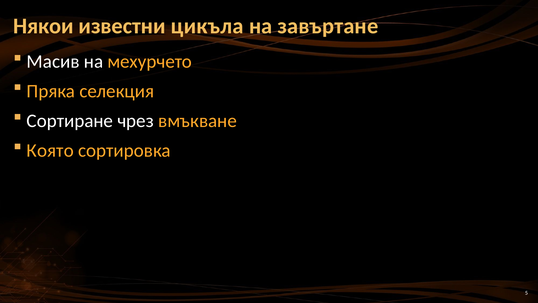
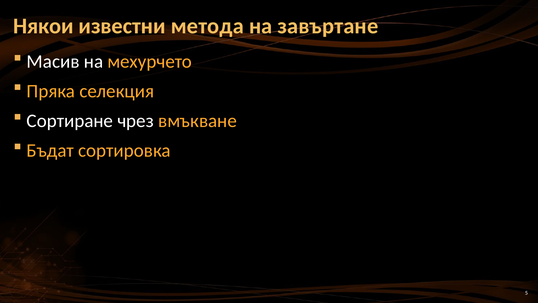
цикъла: цикъла -> метода (207, 26)
Която: Която -> Бъдат (50, 150)
